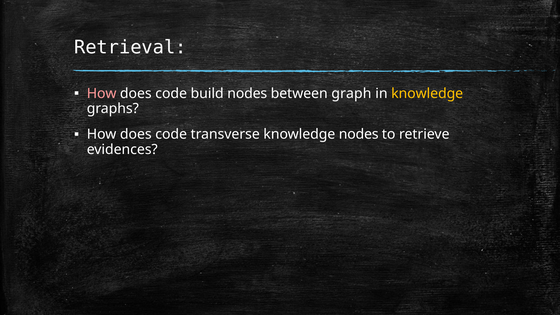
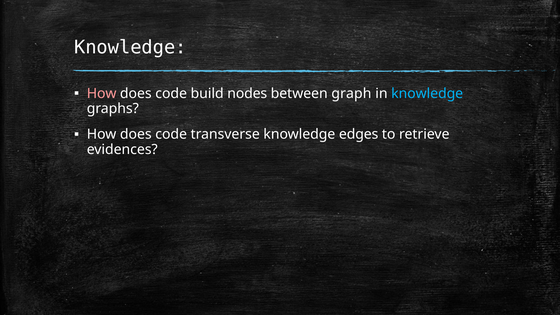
Retrieval: Retrieval -> Knowledge (130, 47)
knowledge colour: yellow -> light blue (427, 94)
knowledge nodes: nodes -> edges (359, 134)
